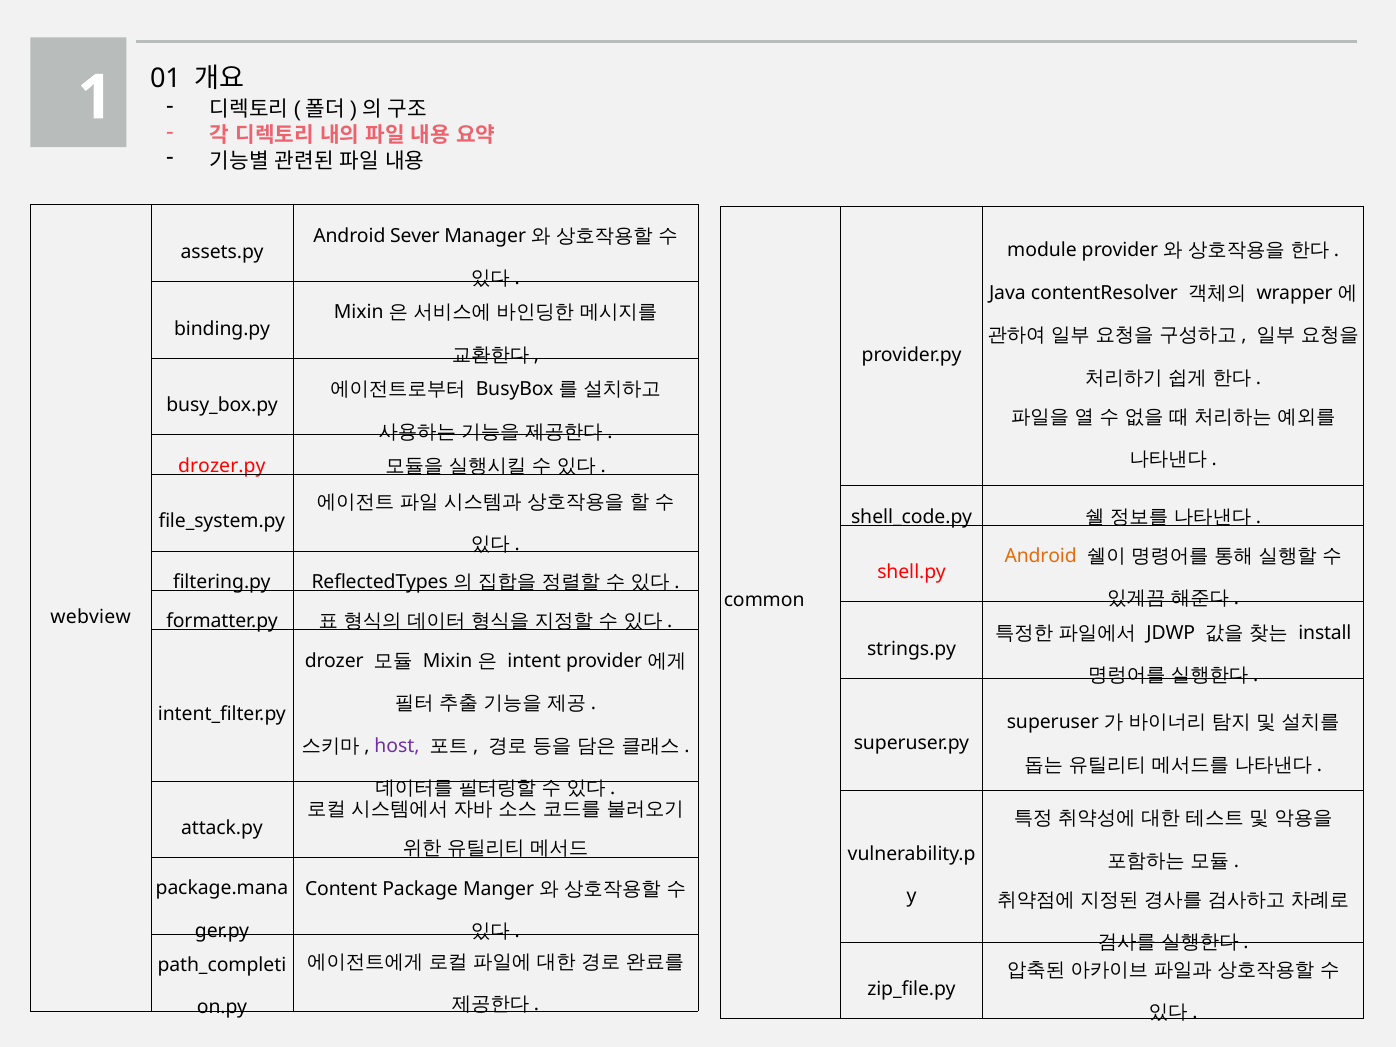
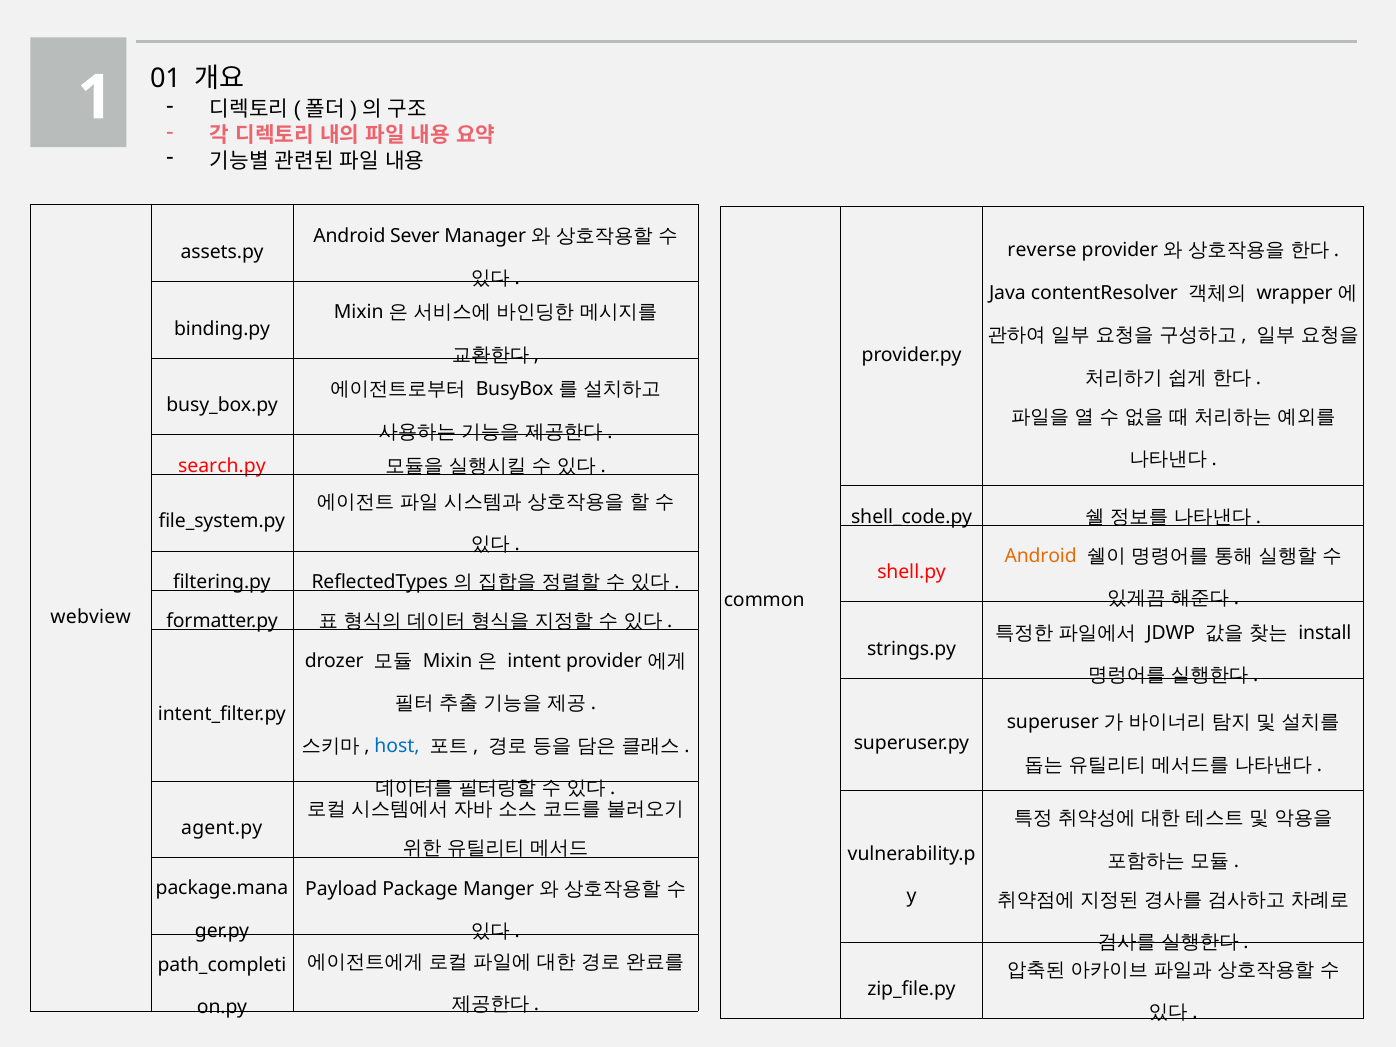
module: module -> reverse (1042, 250)
drozer.py: drozer.py -> search.py (222, 466)
host colour: purple -> blue (397, 746)
attack.py: attack.py -> agent.py (222, 828)
Content: Content -> Payload (341, 889)
